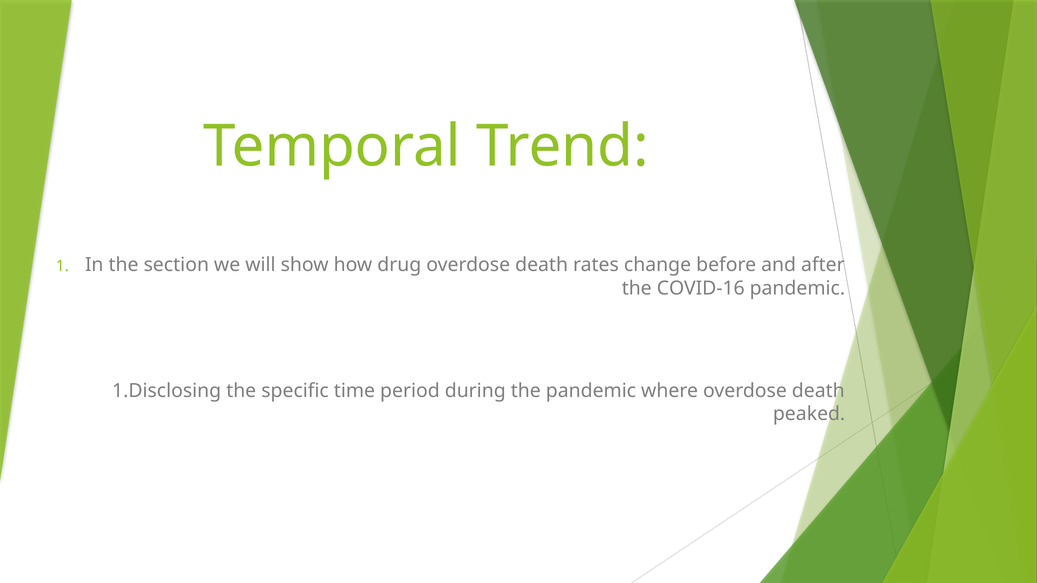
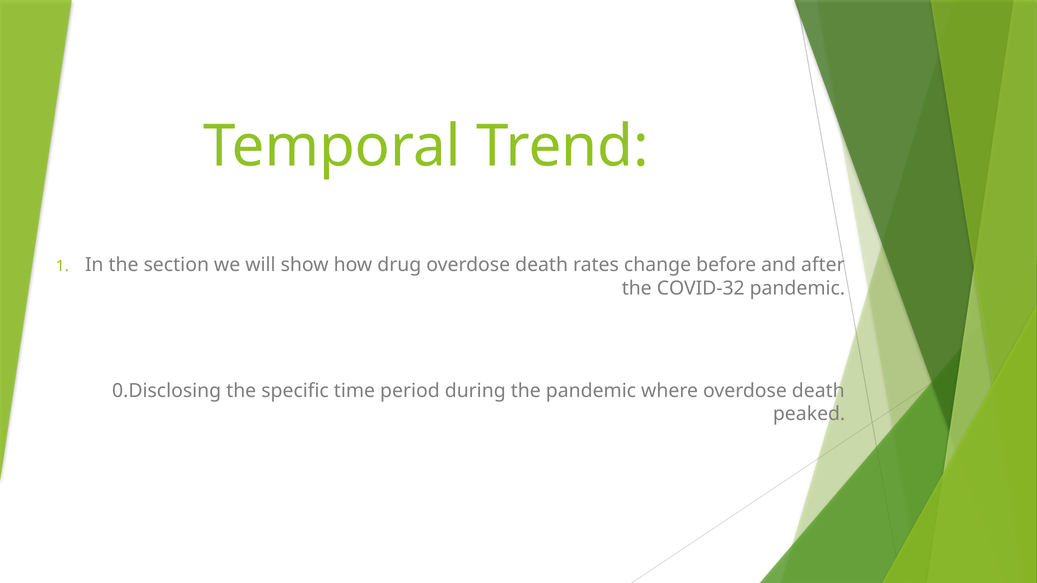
COVID-16: COVID-16 -> COVID-32 (701, 288)
1.Disclosing: 1.Disclosing -> 0.Disclosing (167, 391)
